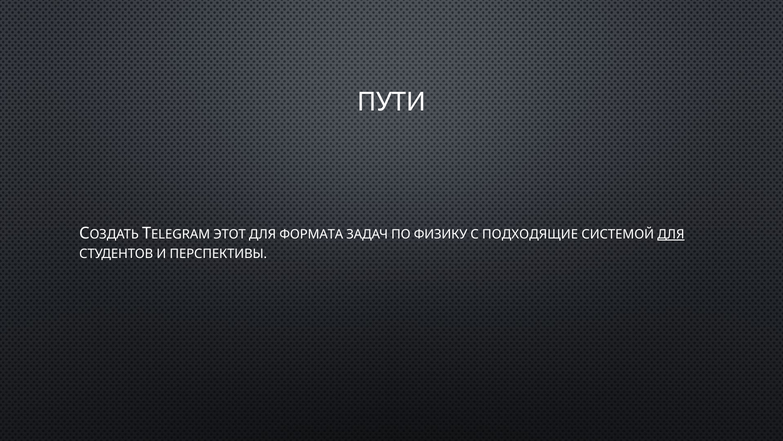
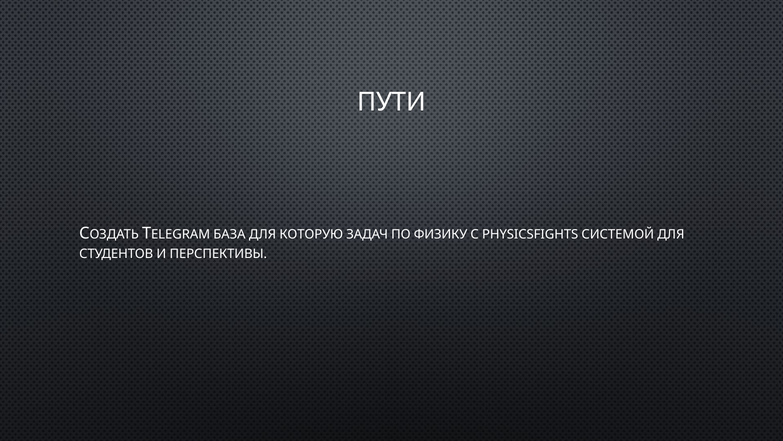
ЭТОТ: ЭТОТ -> БАЗА (229, 234)
ФОРМАТА: ФОРМАТА -> КОТОРУЮ (311, 234)
ПОДХОДЯЩИЕ: ПОДХОДЯЩИЕ -> PHYSICSFIGHTS (530, 234)
ДЛЯ underline: present -> none (671, 234)
